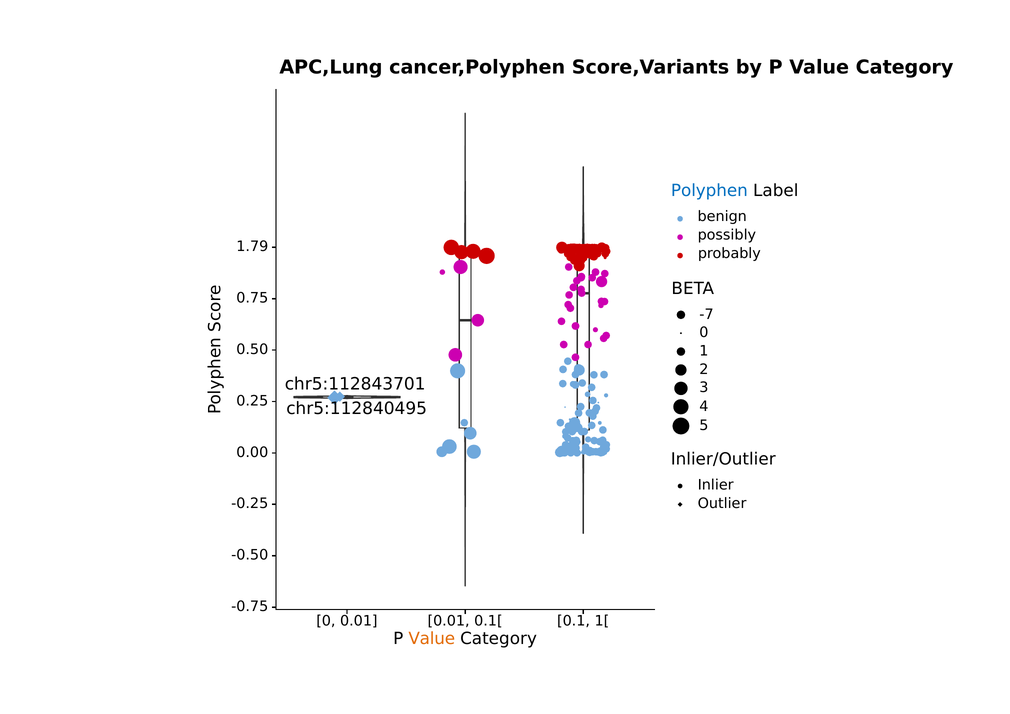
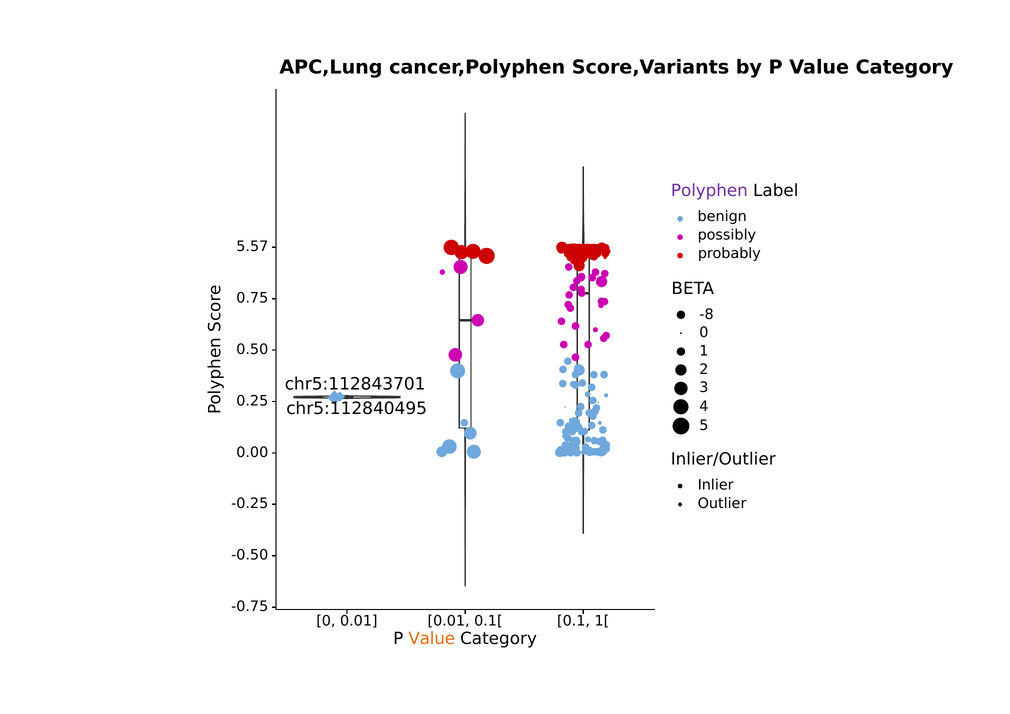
Polyphen colour: blue -> purple (709, 191)
1.79: 1.79 -> 5.57 (252, 247)
-7: -7 -> -8 (707, 314)
